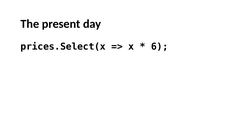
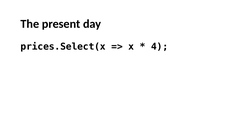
6: 6 -> 4 (160, 47)
